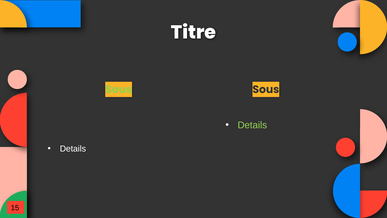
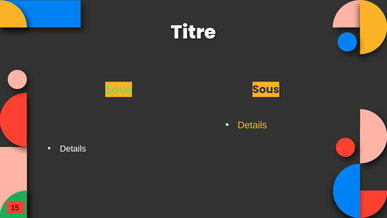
Details colour: light green -> yellow (252, 125)
